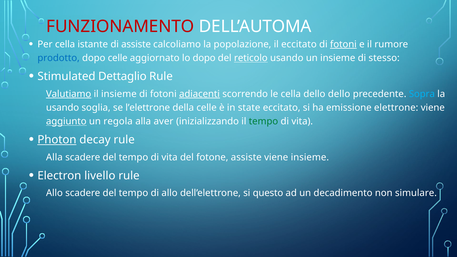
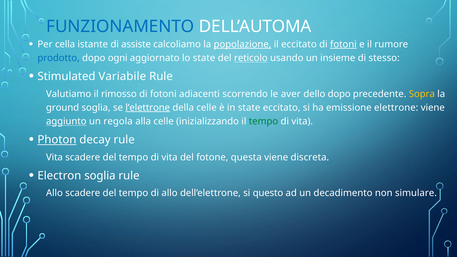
FUNZIONAMENTO colour: red -> blue (120, 27)
popolazione underline: none -> present (242, 44)
dopo celle: celle -> ogni (118, 58)
lo dopo: dopo -> state (204, 58)
Dettaglio: Dettaglio -> Variabile (122, 76)
Valutiamo underline: present -> none (69, 94)
il insieme: insieme -> rimosso (119, 94)
adiacenti underline: present -> none (199, 94)
le cella: cella -> aver (291, 94)
dello dello: dello -> dopo (339, 94)
Sopra colour: light blue -> yellow (422, 94)
usando: usando -> ground (63, 108)
l’elettrone underline: none -> present (148, 108)
alla aver: aver -> celle (164, 121)
Alla: Alla -> Vita (54, 157)
fotone assiste: assiste -> questa (246, 157)
viene insieme: insieme -> discreta (310, 157)
Electron livello: livello -> soglia (100, 176)
